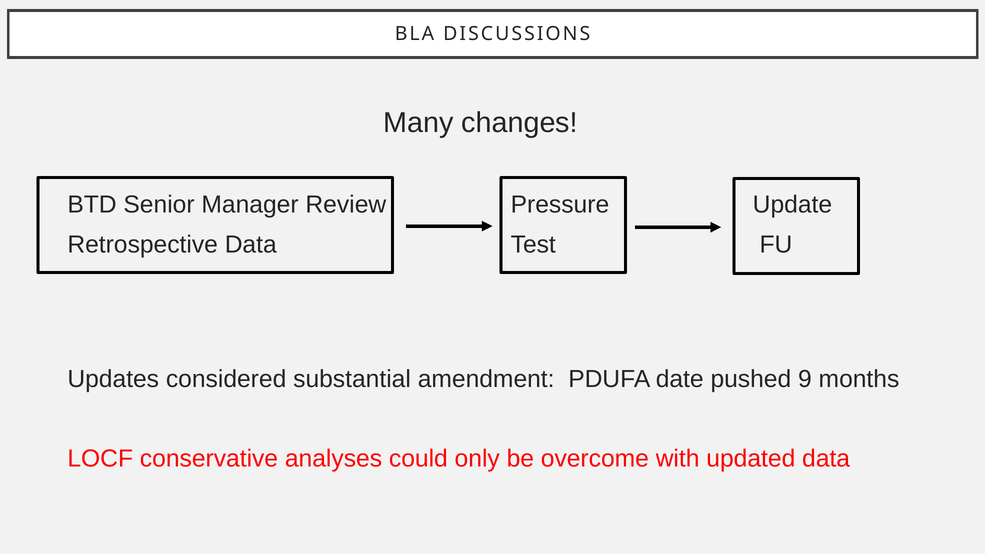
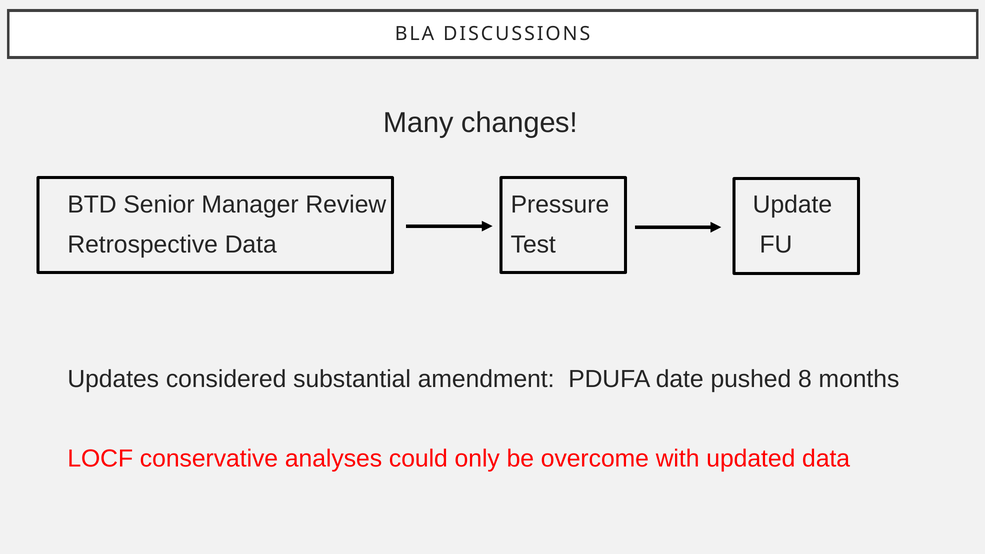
9: 9 -> 8 (805, 379)
